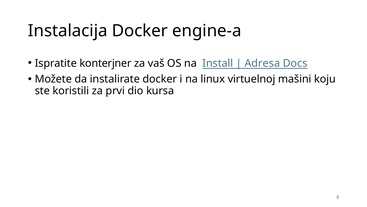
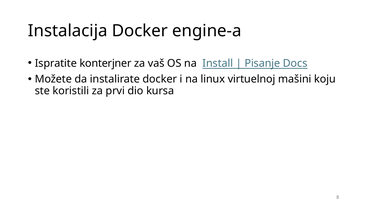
Adresa: Adresa -> Pisanje (262, 63)
